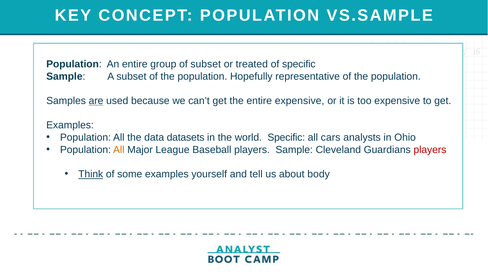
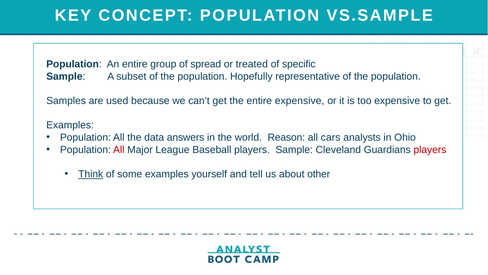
of subset: subset -> spread (206, 64)
are underline: present -> none (96, 101)
datasets: datasets -> answers (186, 137)
world Specific: Specific -> Reason (286, 137)
All colour: orange -> red (119, 149)
body: body -> other (319, 174)
